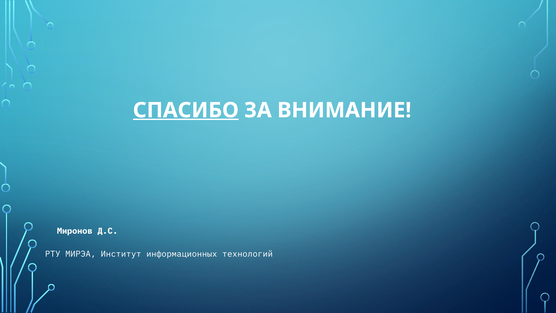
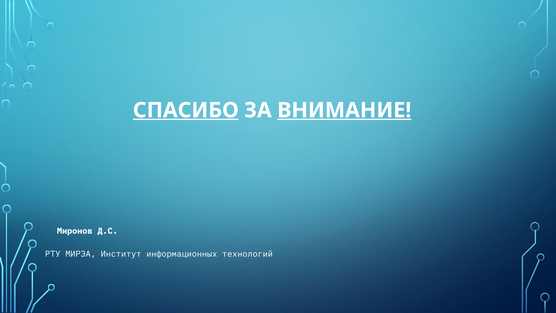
ВНИМАНИЕ underline: none -> present (344, 110)
